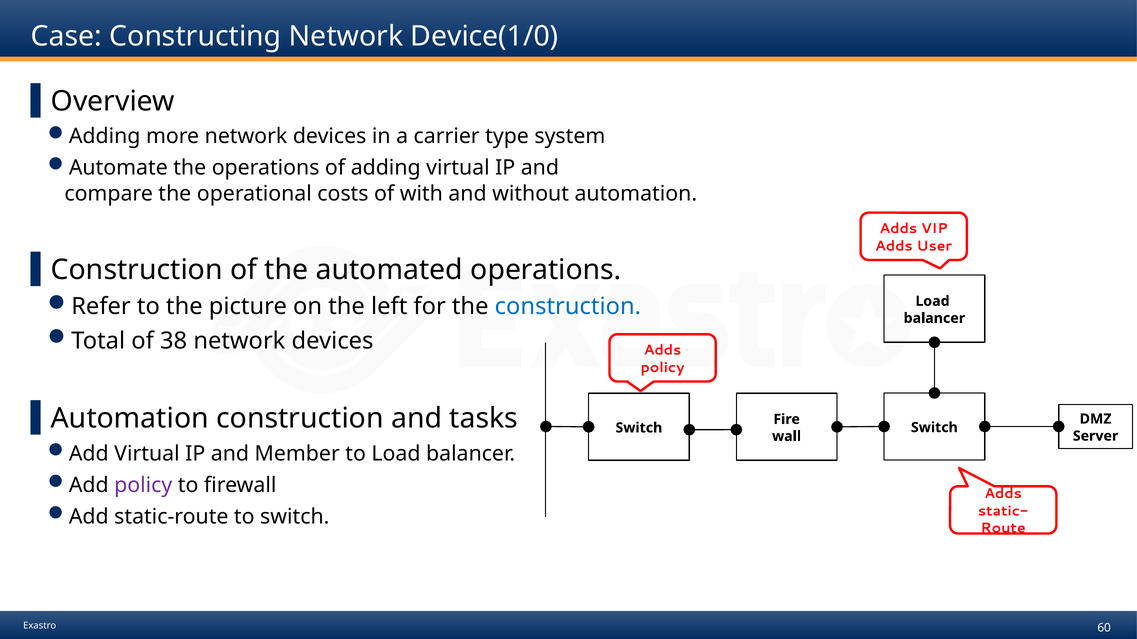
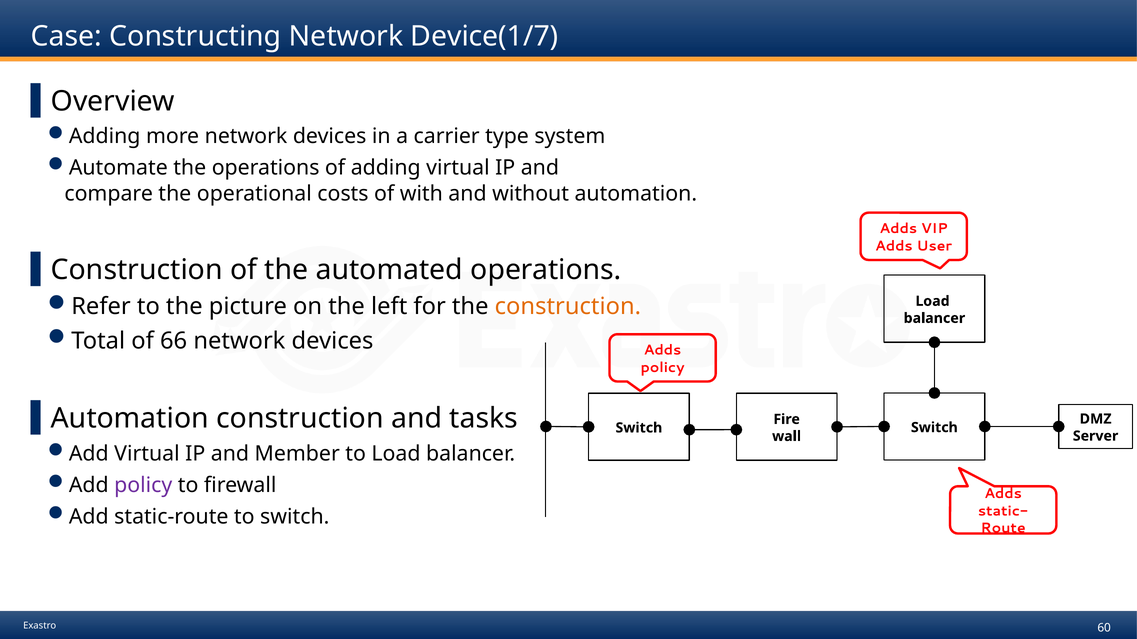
Device(1/0: Device(1/0 -> Device(1/7 (484, 36)
construction colour: blue -> orange (568, 307)
38: 38 -> 66 (174, 341)
